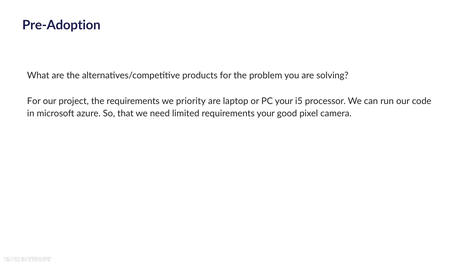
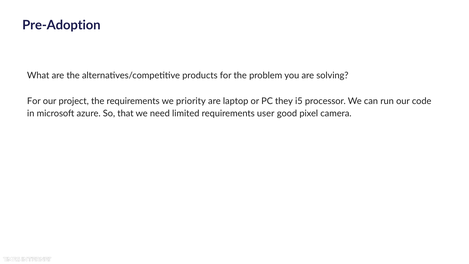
PC your: your -> they (284, 101)
requirements your: your -> user (266, 114)
